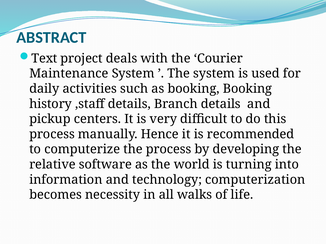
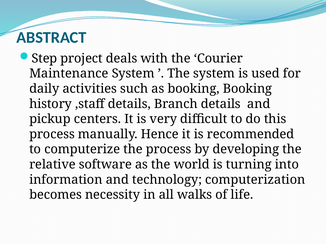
Text: Text -> Step (44, 58)
